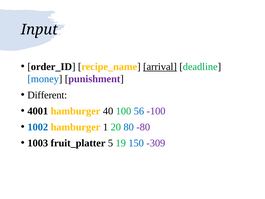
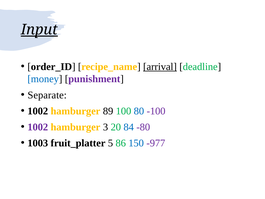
Input underline: none -> present (39, 30)
Different: Different -> Separate (47, 95)
4001: 4001 -> 1002 (38, 111)
40: 40 -> 89 (108, 111)
56: 56 -> 80 (139, 111)
1002 colour: blue -> purple (38, 127)
1: 1 -> 3 (106, 127)
80: 80 -> 84 (129, 127)
19: 19 -> 86 (121, 143)
-309: -309 -> -977 (156, 143)
